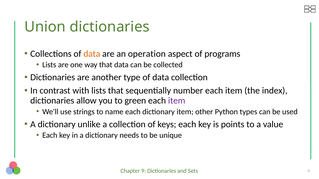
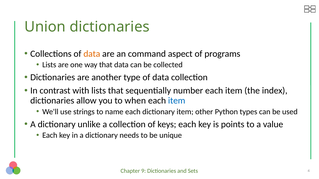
operation: operation -> command (147, 54)
green: green -> when (135, 101)
item colour: purple -> blue (177, 101)
